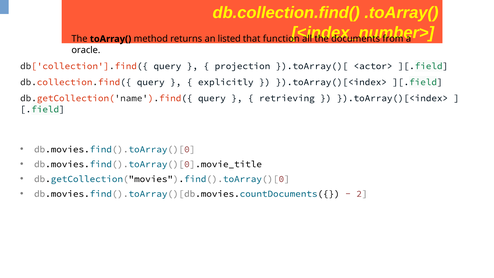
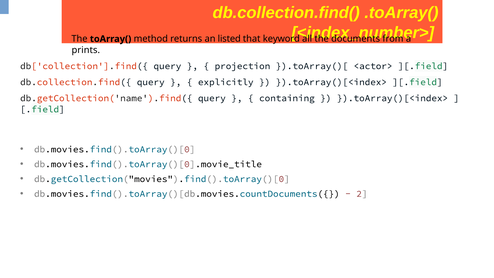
function: function -> keyword (281, 39)
oracle: oracle -> prints (86, 50)
retrieving: retrieving -> containing (287, 98)
